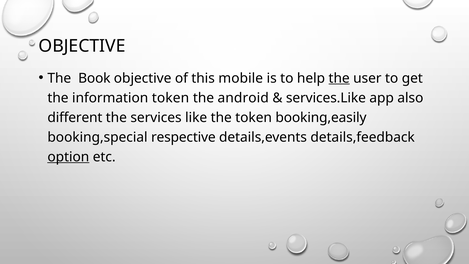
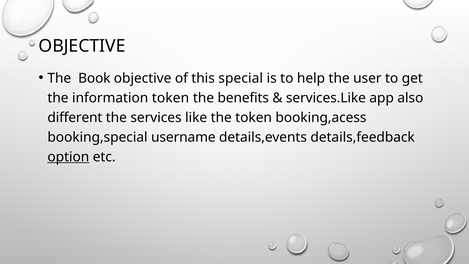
mobile: mobile -> special (241, 78)
the underline: present -> none (339, 78)
android: android -> benefits (243, 98)
booking,easily: booking,easily -> booking,acess (321, 117)
respective: respective -> username (183, 137)
